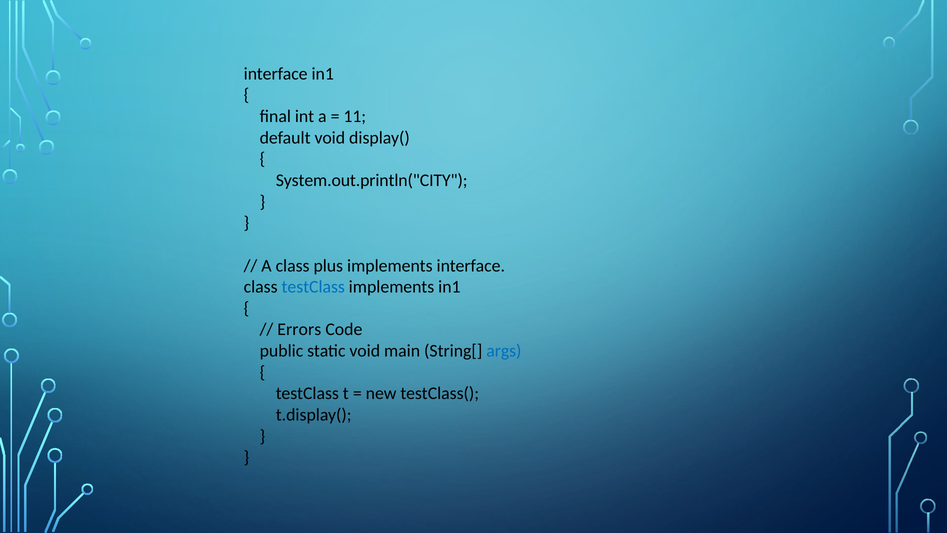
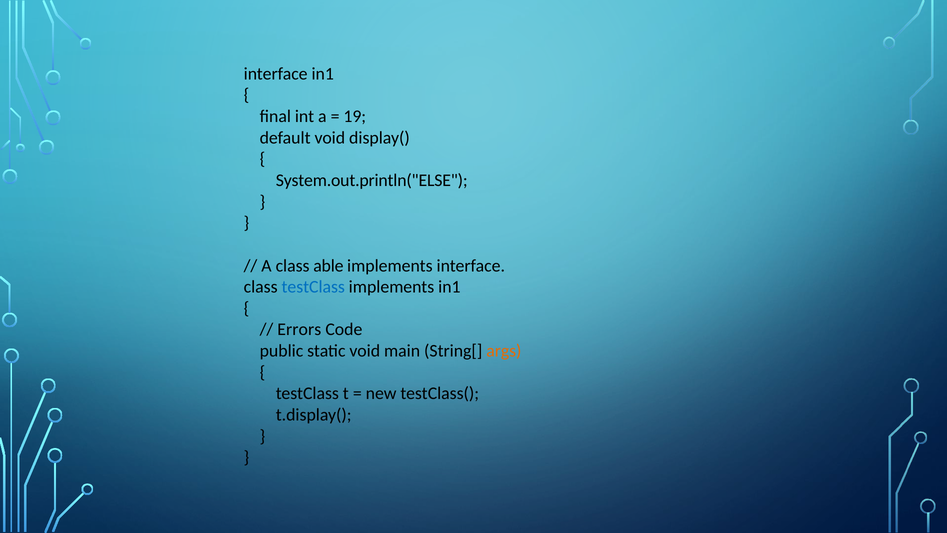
11: 11 -> 19 (355, 116)
System.out.println("CITY: System.out.println("CITY -> System.out.println("ELSE (372, 180)
plus: plus -> able (328, 266)
args colour: blue -> orange (504, 351)
